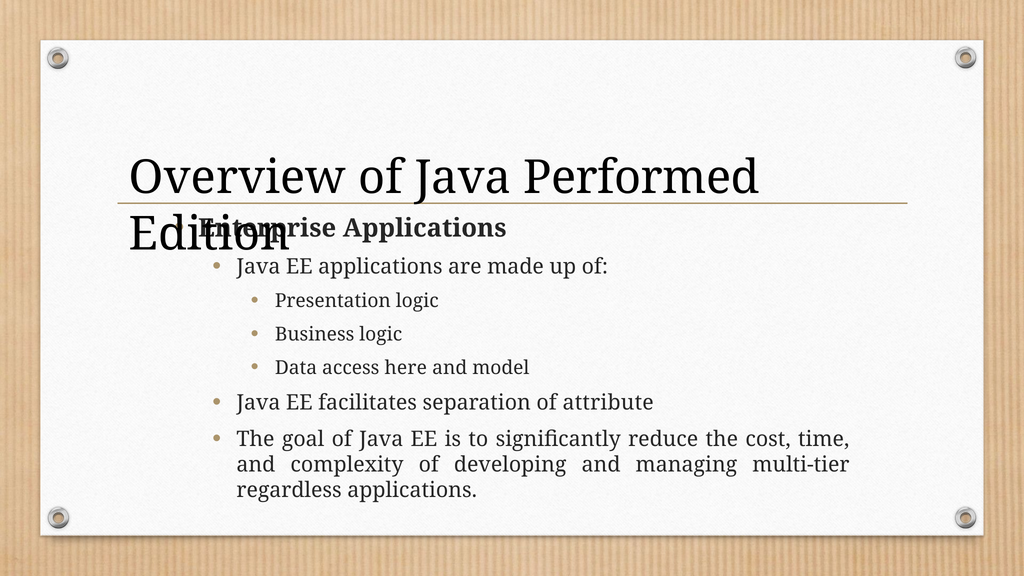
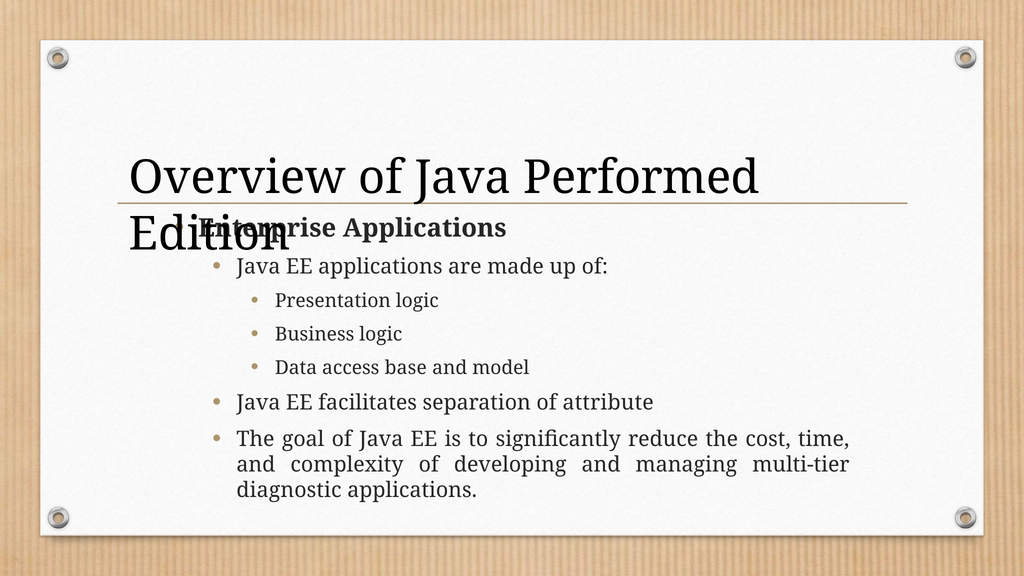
here: here -> base (406, 368)
regardless: regardless -> diagnostic (289, 490)
